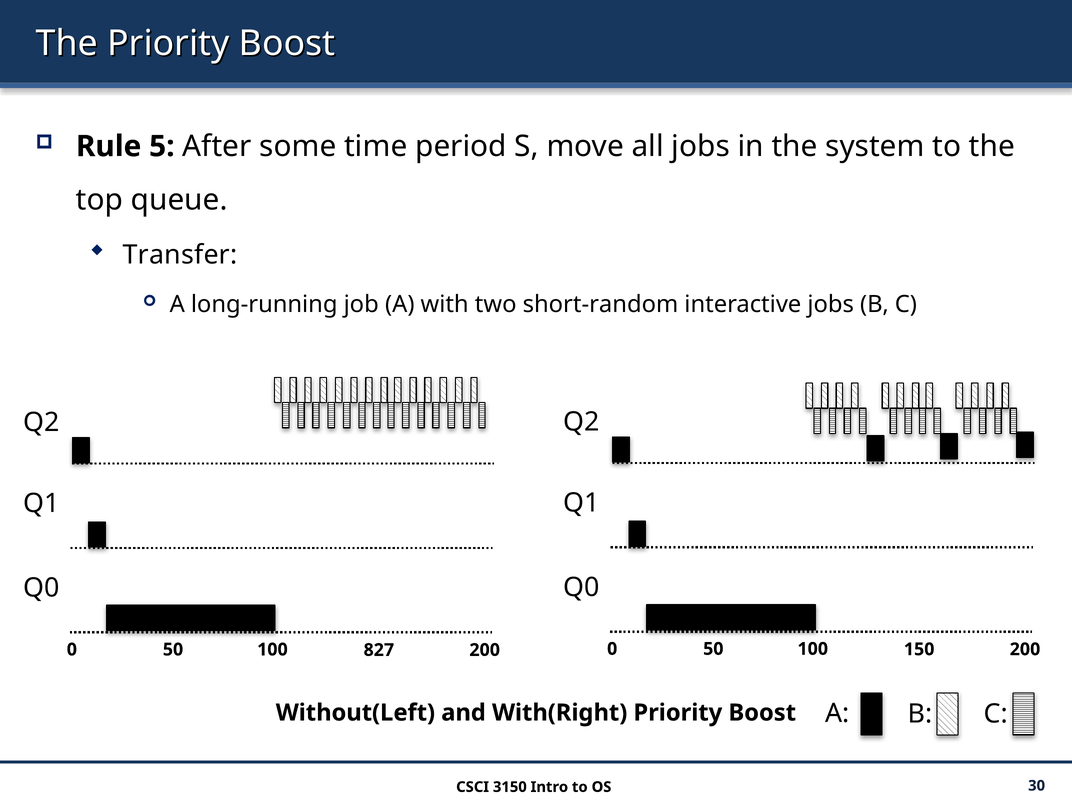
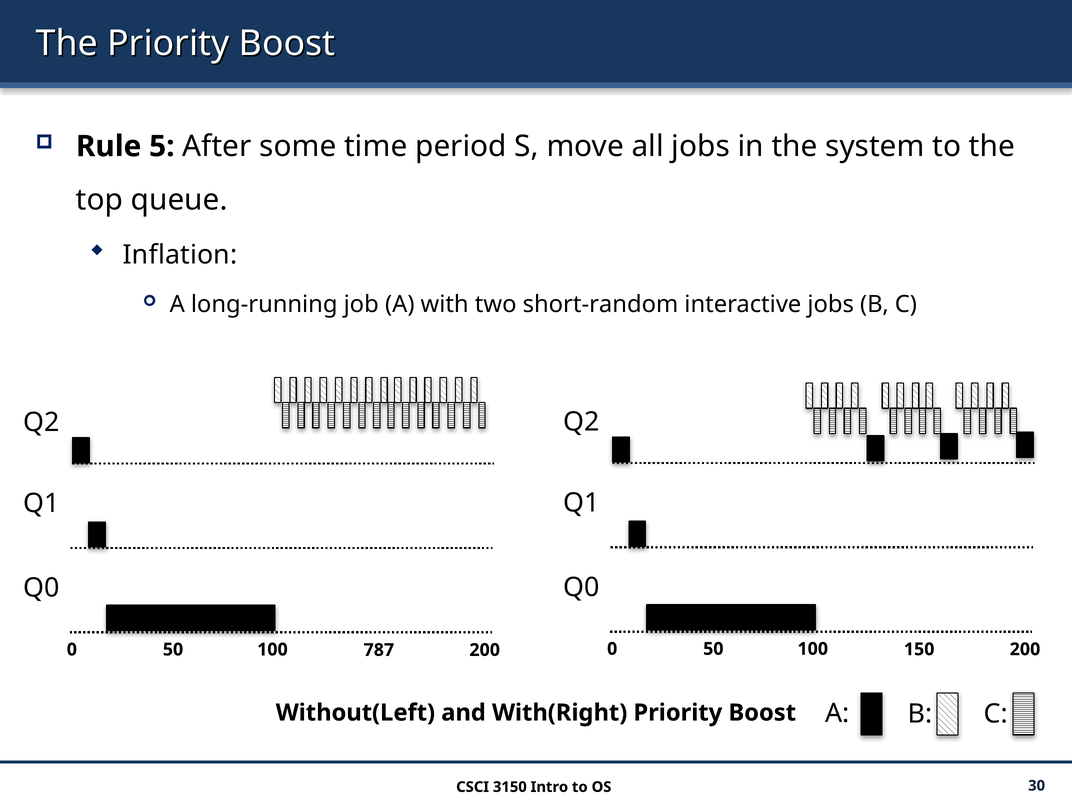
Transfer: Transfer -> Inflation (180, 255)
827: 827 -> 787 (379, 650)
